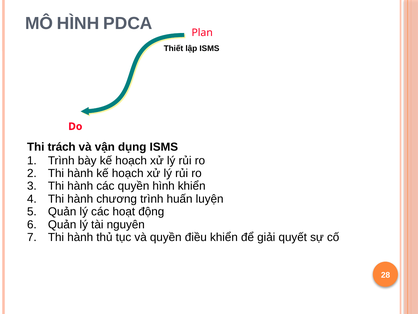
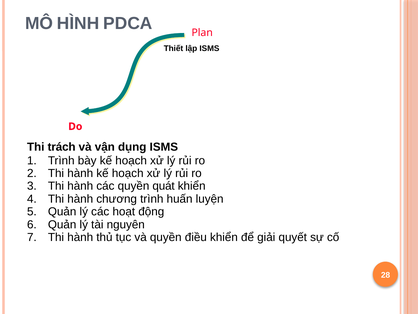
quyền hình: hình -> quát (164, 186)
